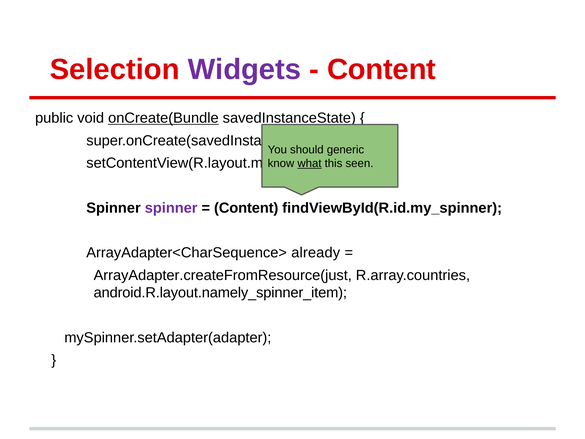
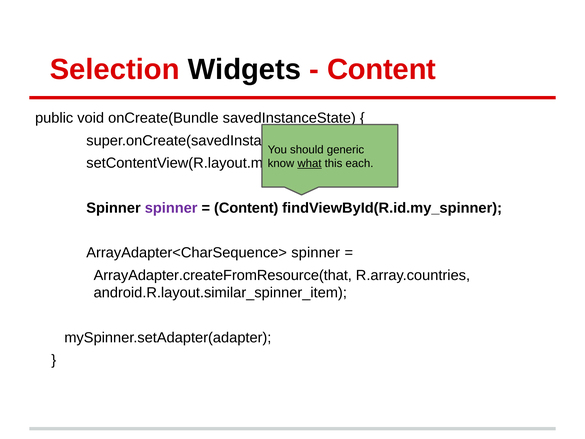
Widgets colour: purple -> black (244, 69)
onCreate(Bundle underline: present -> none (163, 118)
seen: seen -> each (359, 163)
ArrayAdapter<CharSequence> already: already -> spinner (316, 253)
ArrayAdapter.createFromResource(just: ArrayAdapter.createFromResource(just -> ArrayAdapter.createFromResource(that (223, 275)
android.R.layout.namely_spinner_item: android.R.layout.namely_spinner_item -> android.R.layout.similar_spinner_item (220, 293)
